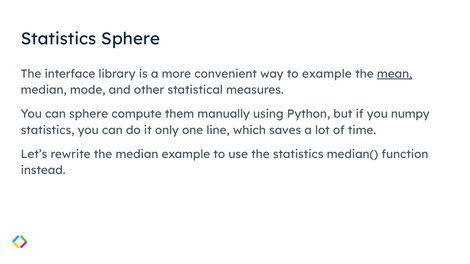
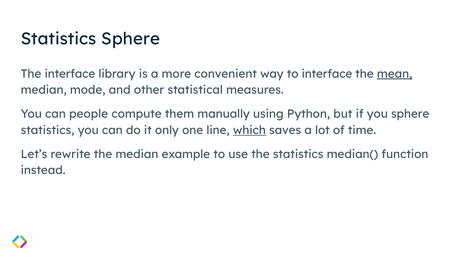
to example: example -> interface (327, 74)
can sphere: sphere -> people (89, 114)
you numpy: numpy -> sphere (410, 114)
which underline: none -> present (249, 130)
